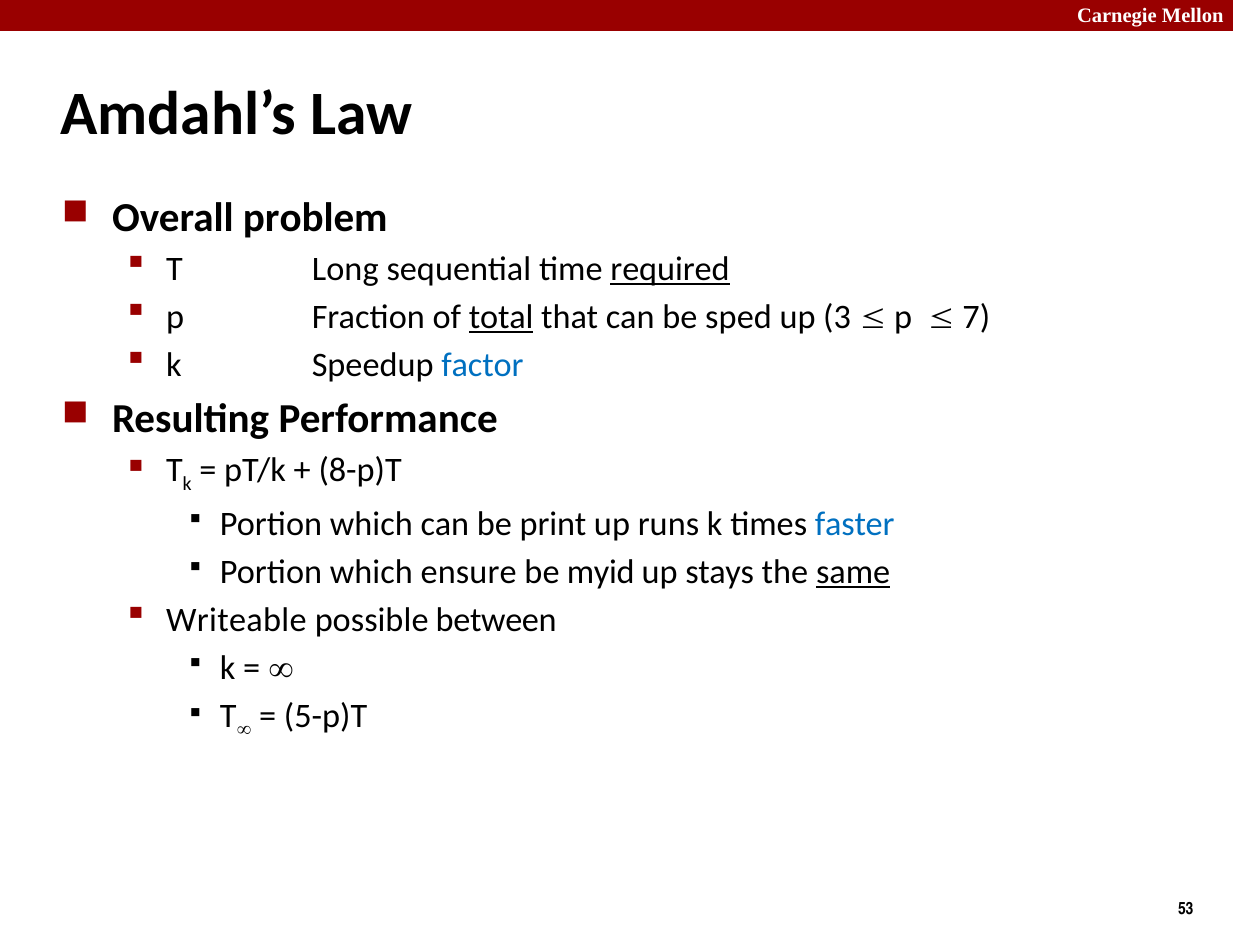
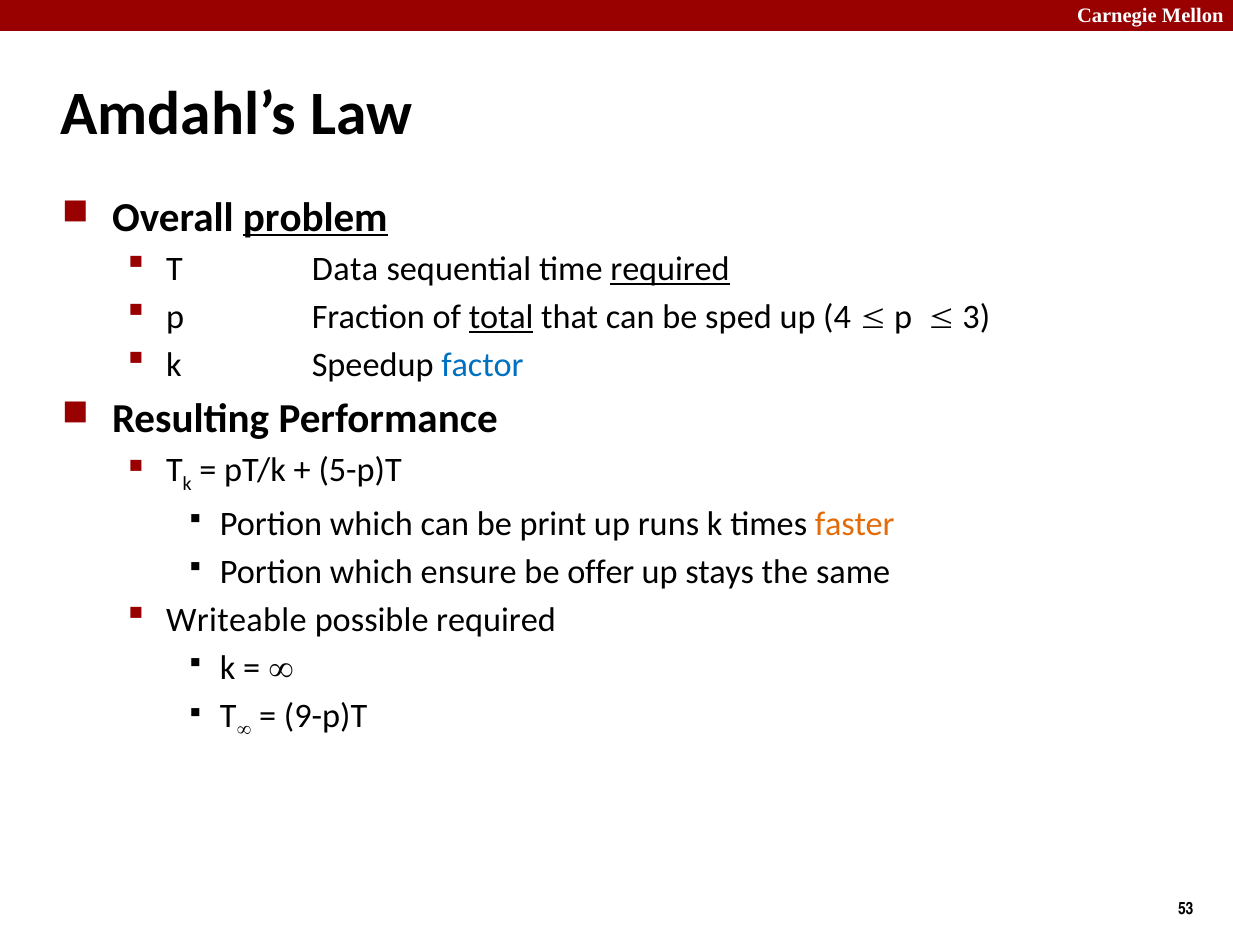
problem underline: none -> present (315, 217)
Long: Long -> Data (345, 269)
3: 3 -> 4 (837, 317)
7: 7 -> 3 (976, 317)
8-p)T: 8-p)T -> 5-p)T (360, 470)
faster colour: blue -> orange (855, 524)
myid: myid -> offer (601, 572)
same underline: present -> none (853, 572)
possible between: between -> required (496, 620)
5-p)T: 5-p)T -> 9-p)T (326, 716)
